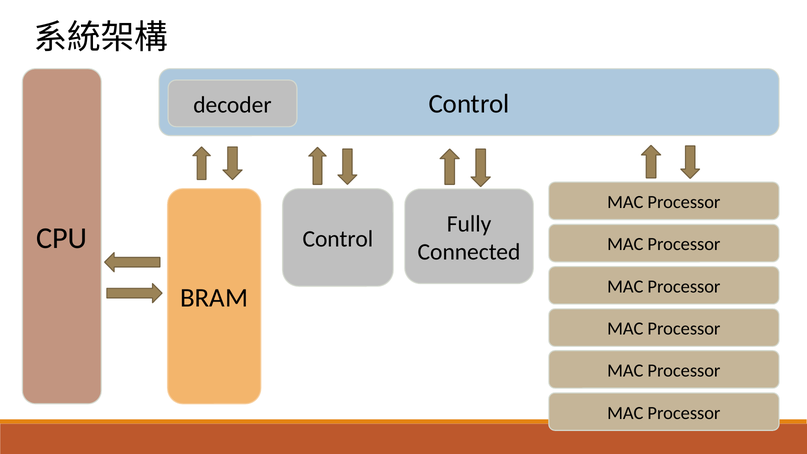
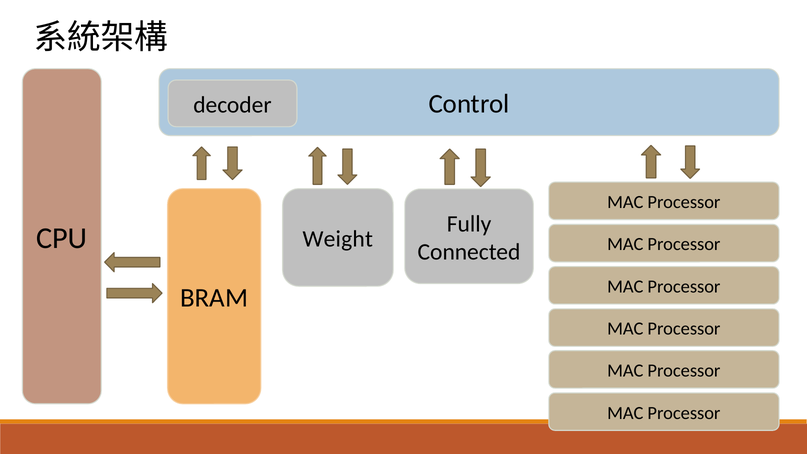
Control: Control -> Weight (338, 239)
